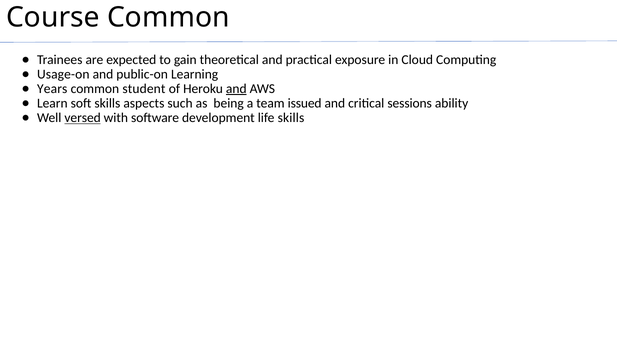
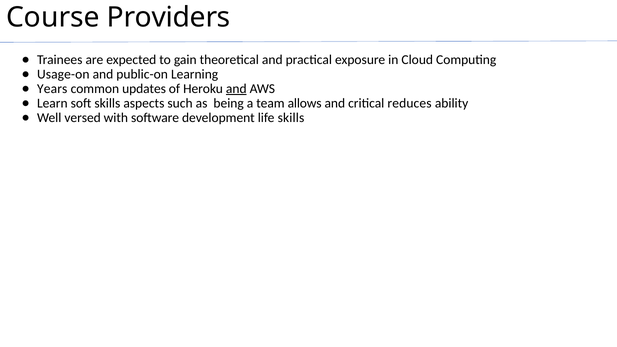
Course Common: Common -> Providers (169, 17)
student: student -> updates (144, 89)
issued: issued -> allows (305, 103)
sessions: sessions -> reduces (410, 103)
versed underline: present -> none (83, 118)
